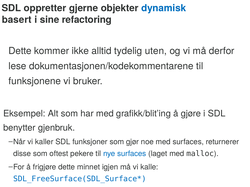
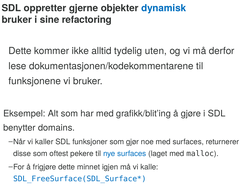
basert: basert -> bruker (17, 20)
gjenbruk: gjenbruk -> domains (56, 128)
